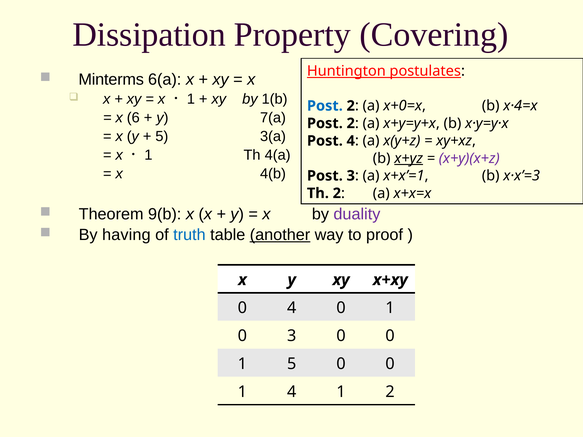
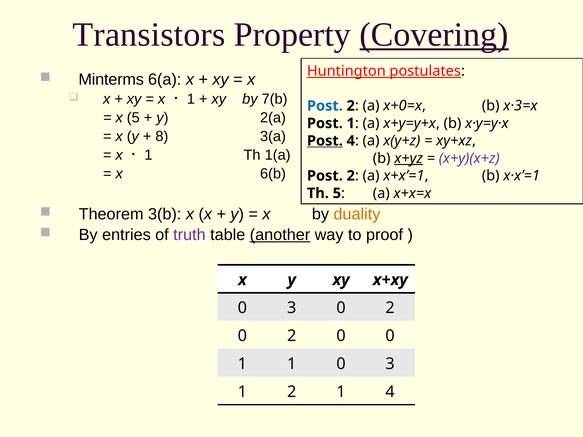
Dissipation: Dissipation -> Transistors (149, 35)
Covering underline: none -> present (434, 35)
1(b: 1(b -> 7(b (275, 99)
x·4=x: x·4=x -> x·3=x (520, 106)
x 6: 6 -> 5 (133, 118)
7(a: 7(a -> 2(a (273, 118)
2: 2 -> 1 (351, 123)
5: 5 -> 8 (162, 136)
Post underline: none -> present (325, 141)
4(a: 4(a -> 1(a (278, 155)
4(b: 4(b -> 6(b (273, 174)
3: 3 -> 2 (351, 176)
x·x’=3: x·x’=3 -> x·x’=1 (522, 176)
Th 2: 2 -> 5 (337, 193)
9(b: 9(b -> 3(b (165, 214)
duality colour: purple -> orange (357, 214)
having: having -> entries (126, 235)
truth colour: blue -> purple (189, 235)
4: 4 -> 3 (292, 308)
1: 1 -> 2 (390, 308)
3: 3 -> 2 (292, 336)
1 5: 5 -> 1 (292, 364)
0: 0 -> 3 (390, 364)
1 4: 4 -> 2 (292, 392)
1 2: 2 -> 4 (390, 392)
